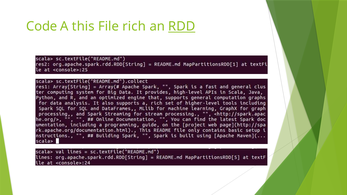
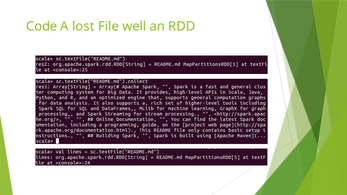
this: this -> lost (83, 26)
rich: rich -> well (134, 26)
RDD underline: present -> none (182, 26)
